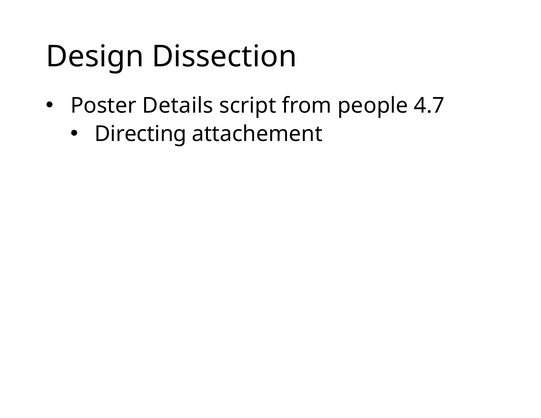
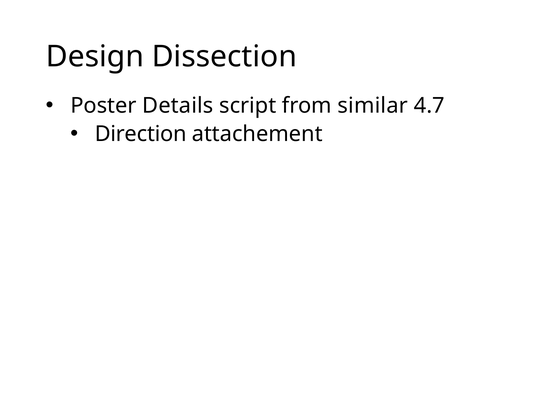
people: people -> similar (373, 106)
Directing: Directing -> Direction (141, 134)
